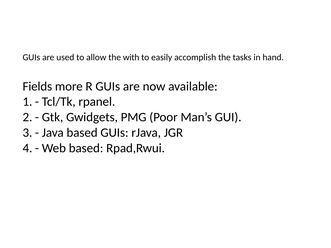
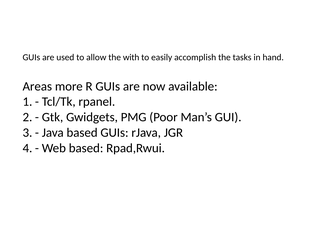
Fields: Fields -> Areas (37, 86)
